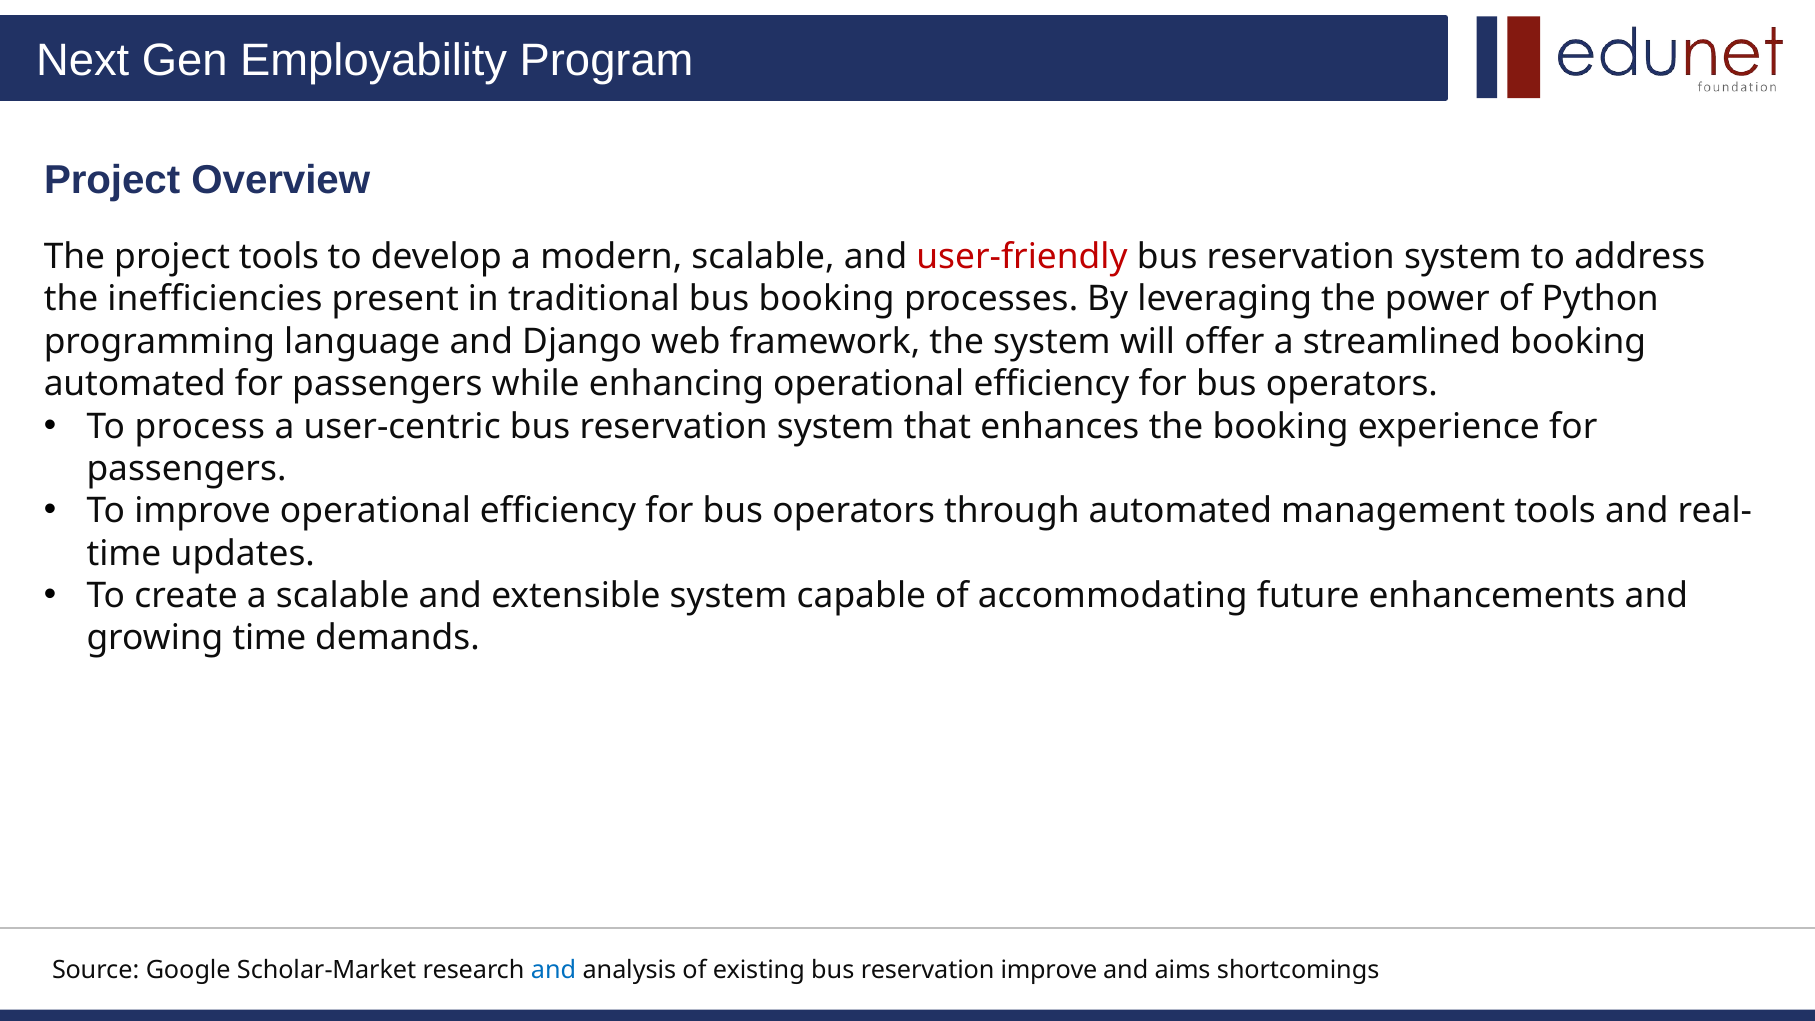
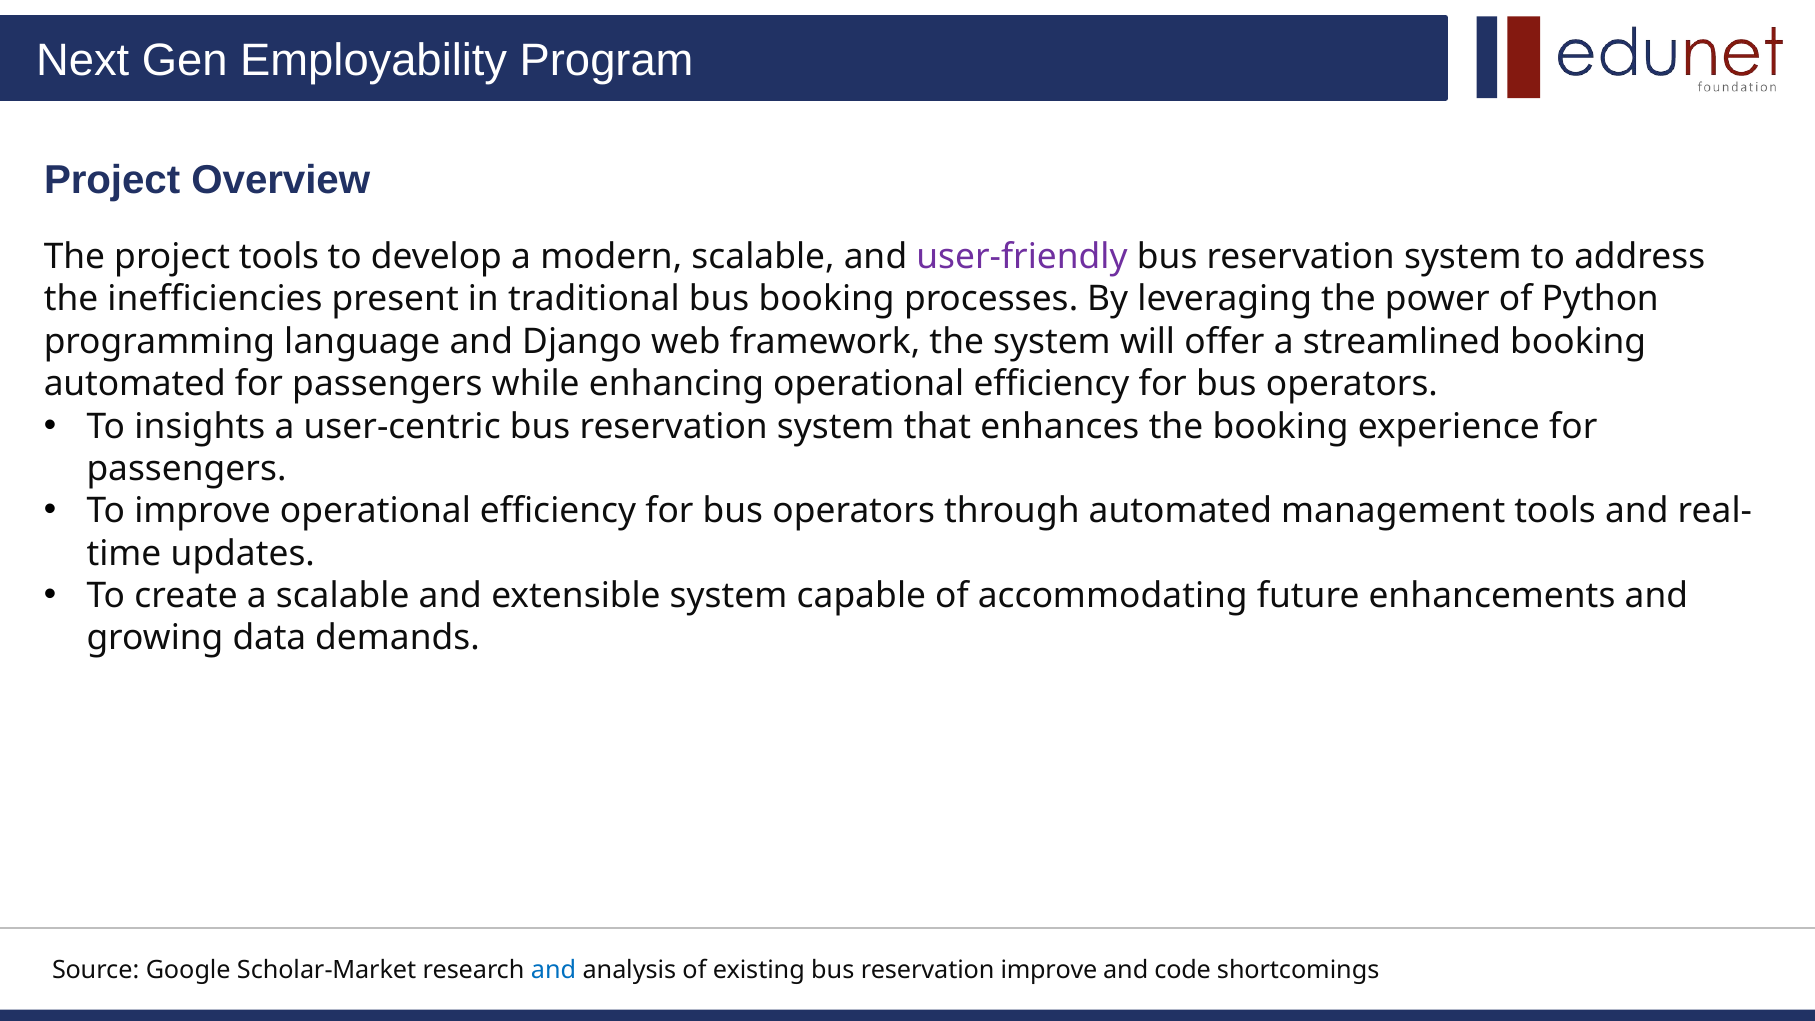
user-friendly colour: red -> purple (1022, 257)
process: process -> insights (200, 426)
growing time: time -> data (269, 638)
aims: aims -> code (1183, 971)
